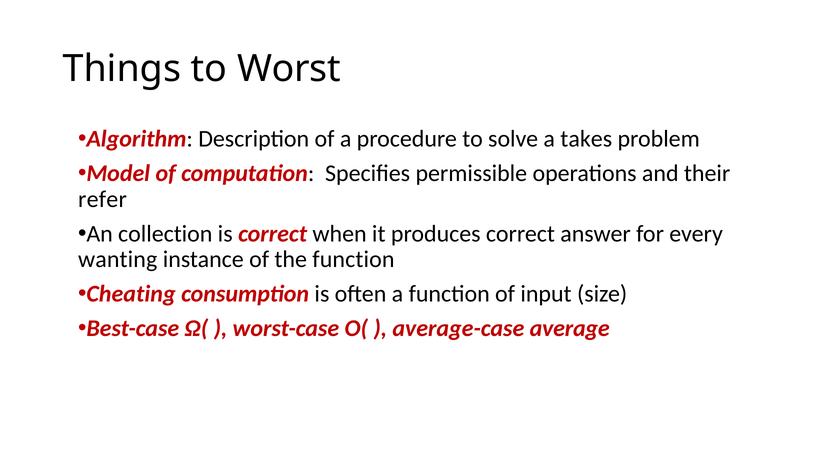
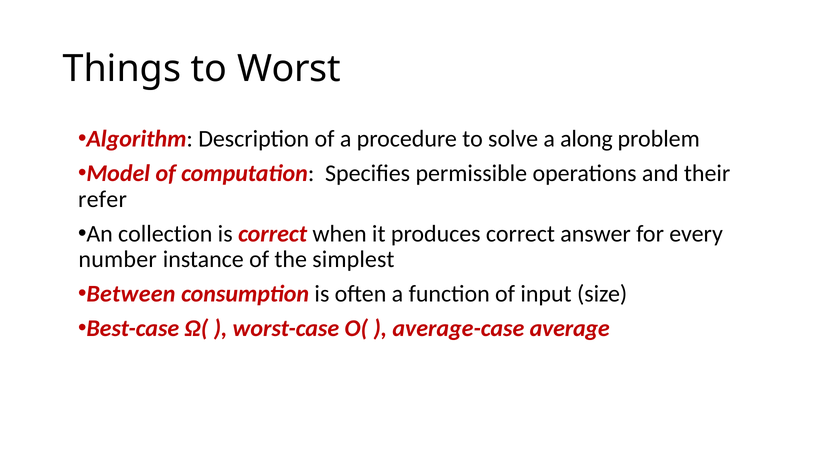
takes: takes -> along (586, 139)
wanting: wanting -> number (118, 260)
the function: function -> simplest (353, 260)
Cheating: Cheating -> Between (131, 294)
